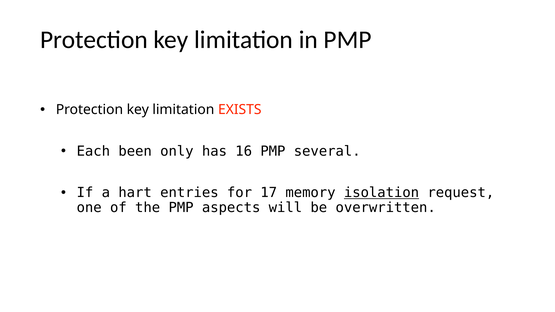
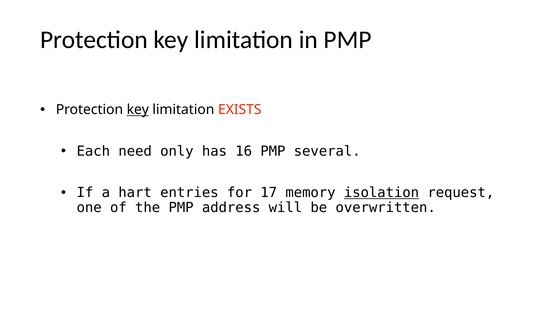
key underline: none -> present (138, 110)
been: been -> need (135, 151)
aspects: aspects -> address (231, 208)
